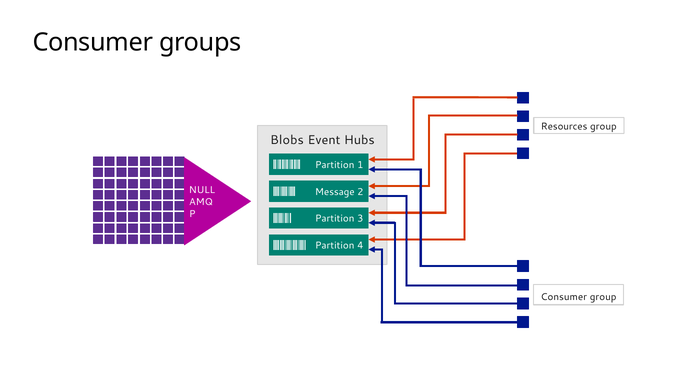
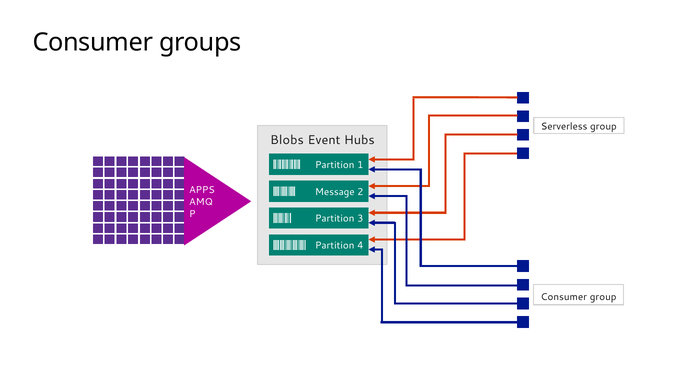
Resources: Resources -> Serverless (564, 127)
NULL: NULL -> APPS (202, 191)
